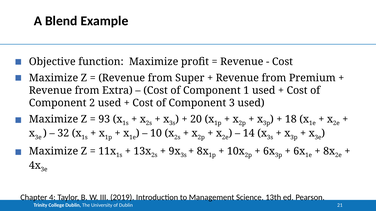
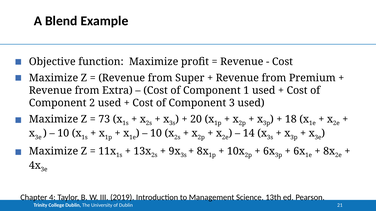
93: 93 -> 73 (104, 119)
32: 32 -> 10 (63, 134)
